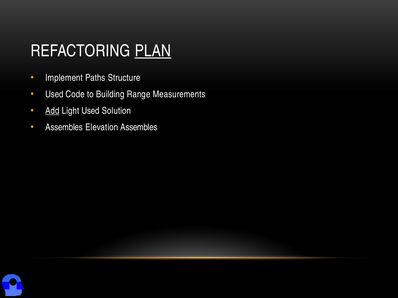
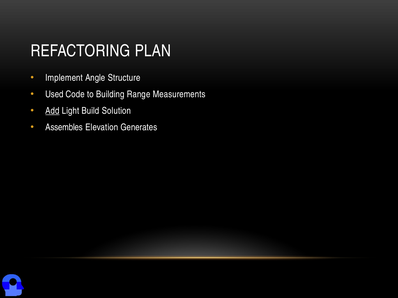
PLAN underline: present -> none (153, 51)
Paths: Paths -> Angle (95, 78)
Light Used: Used -> Build (90, 111)
Elevation Assembles: Assembles -> Generates (139, 127)
